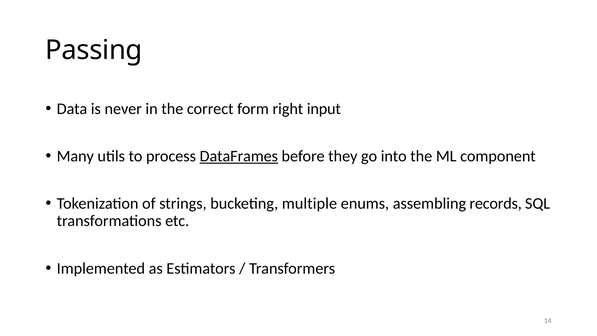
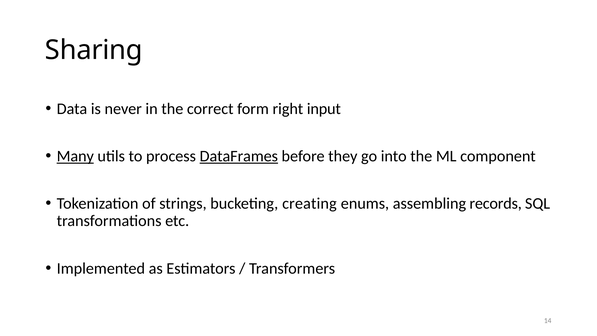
Passing: Passing -> Sharing (94, 50)
Many underline: none -> present (75, 156)
multiple: multiple -> creating (309, 203)
